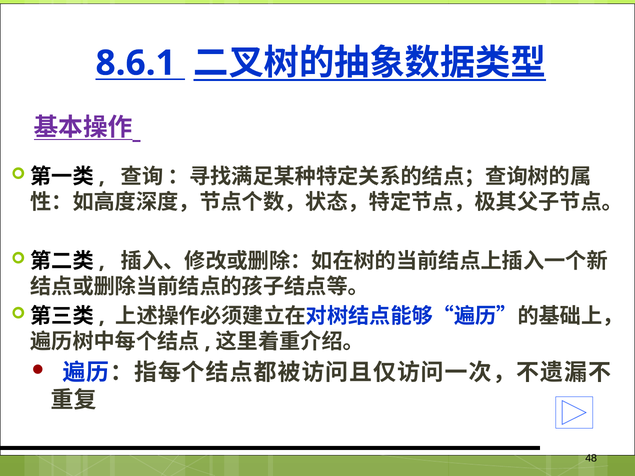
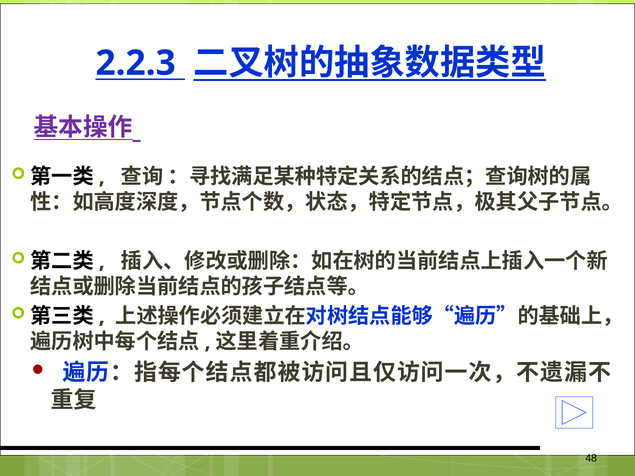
8.6.1: 8.6.1 -> 2.2.3 (136, 63)
